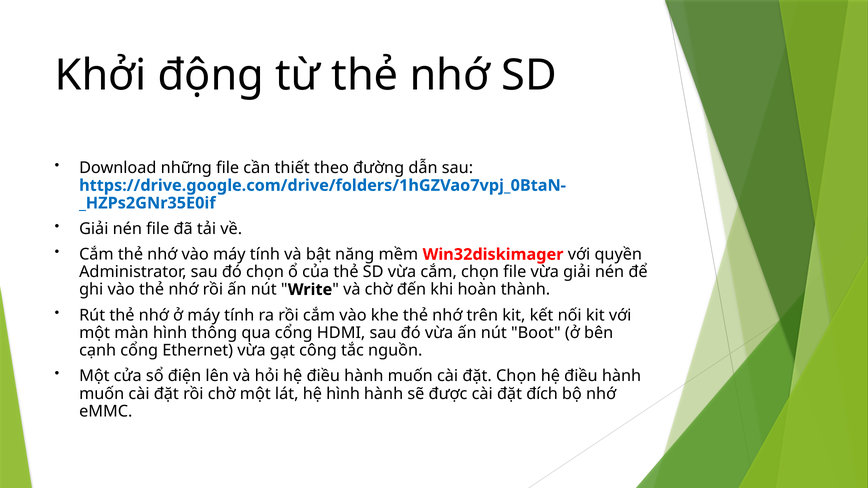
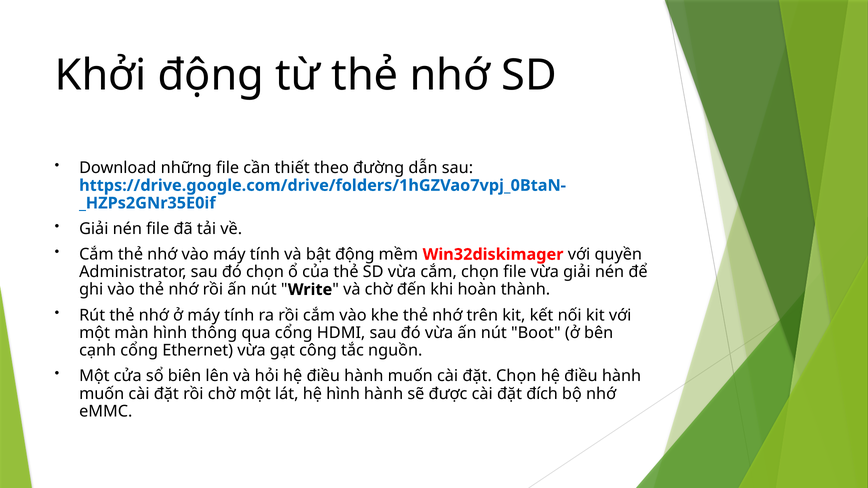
bật năng: năng -> động (355, 255)
điện: điện -> biên (184, 376)
